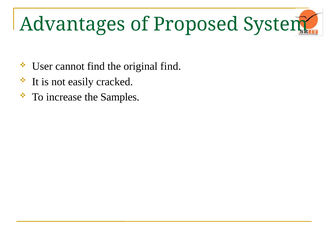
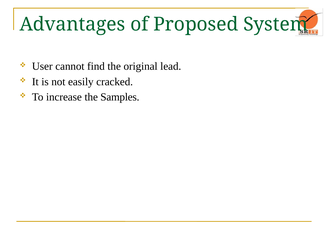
original find: find -> lead (171, 66)
